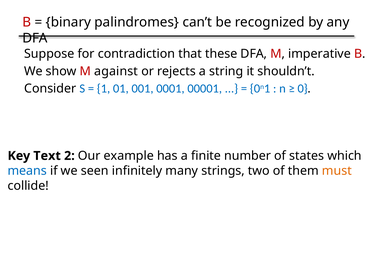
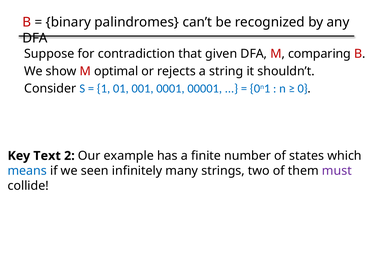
these: these -> given (221, 54)
imperative: imperative -> comparing (320, 54)
against: against -> optimal (116, 71)
must colour: orange -> purple (337, 171)
